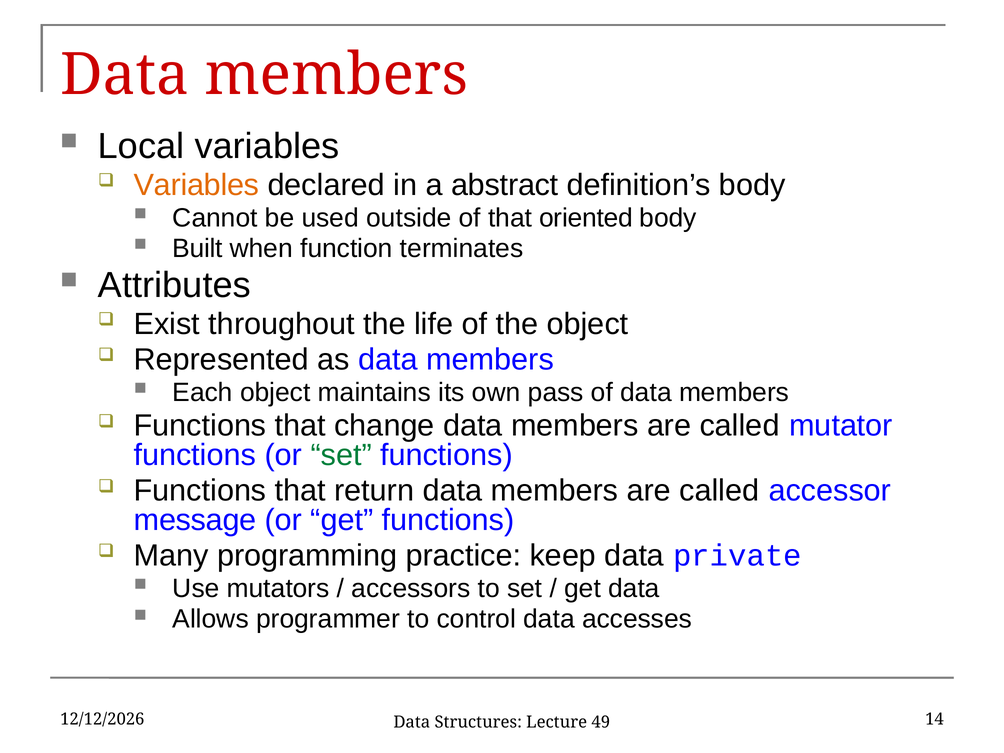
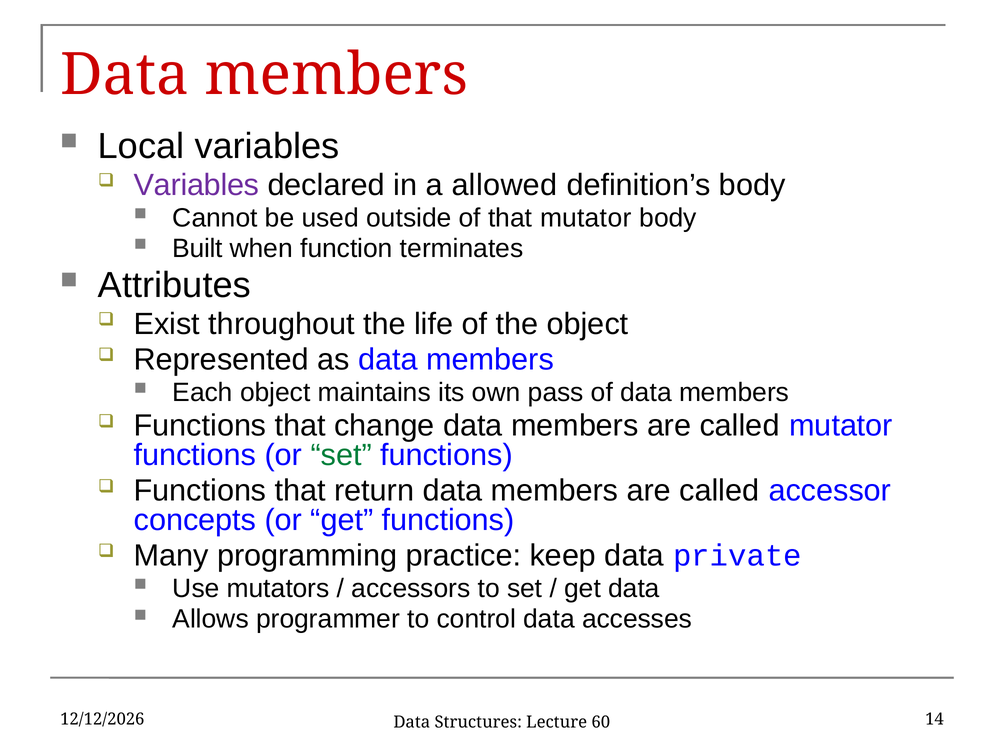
Variables colour: orange -> purple (197, 185)
abstract: abstract -> allowed (504, 185)
that oriented: oriented -> mutator (586, 218)
message: message -> concepts (195, 520)
49: 49 -> 60 (601, 722)
